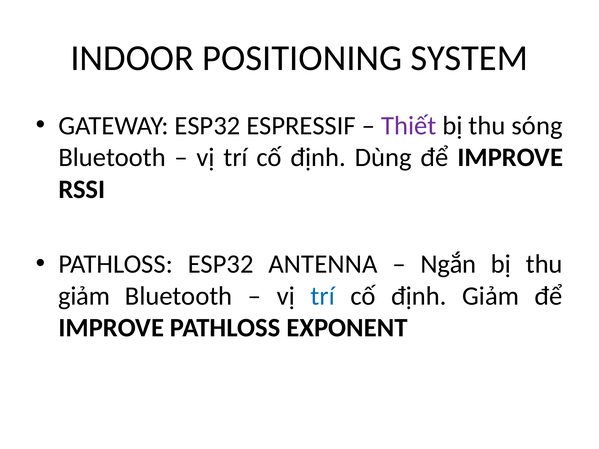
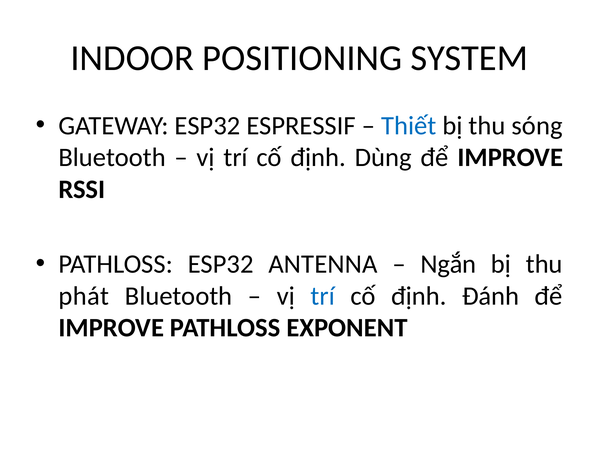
Thiết colour: purple -> blue (409, 126)
giảm: giảm -> phát (84, 296)
định Giảm: Giảm -> Đánh (491, 296)
